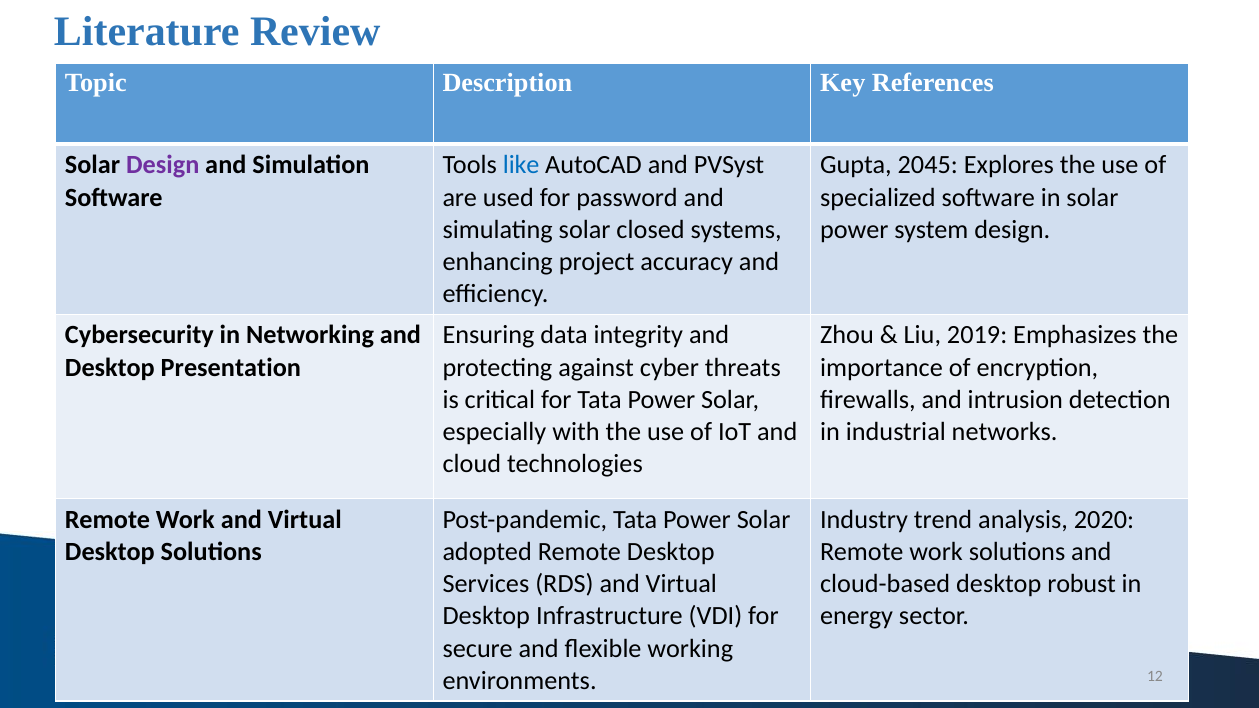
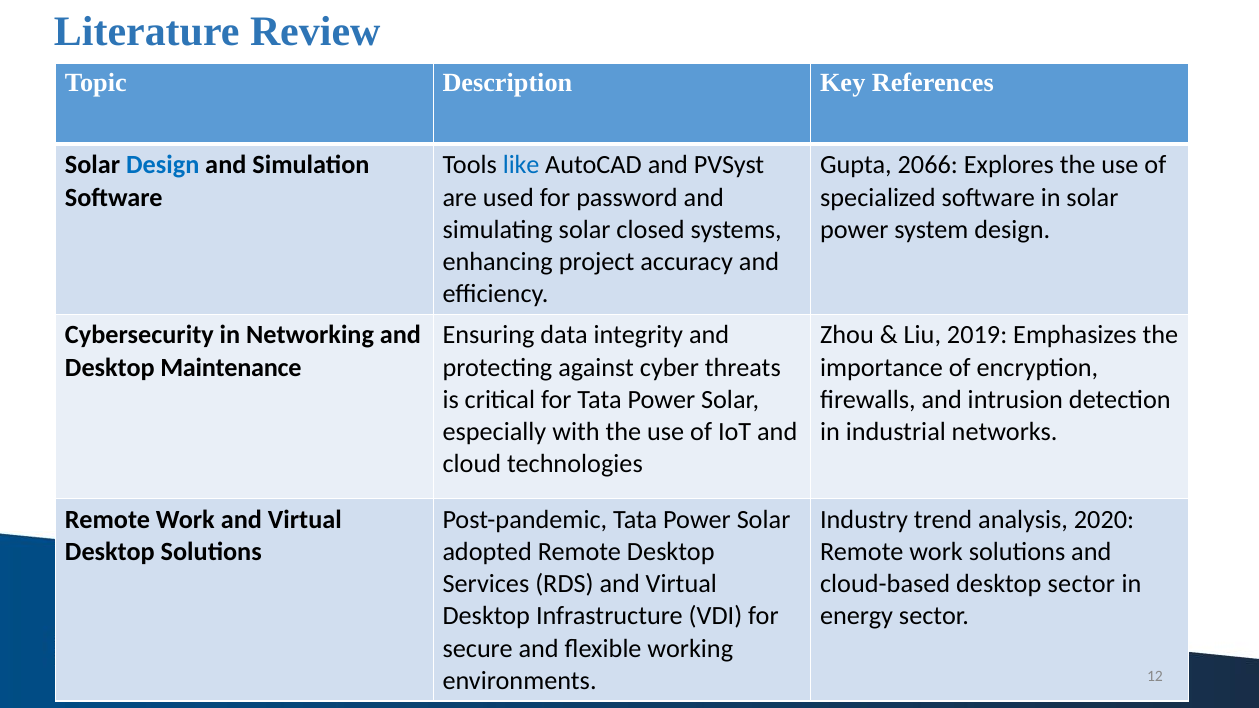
Design colour: purple -> blue (163, 165)
2045: 2045 -> 2066 (928, 165)
Presentation: Presentation -> Maintenance (231, 368)
desktop robust: robust -> sector (1081, 584)
